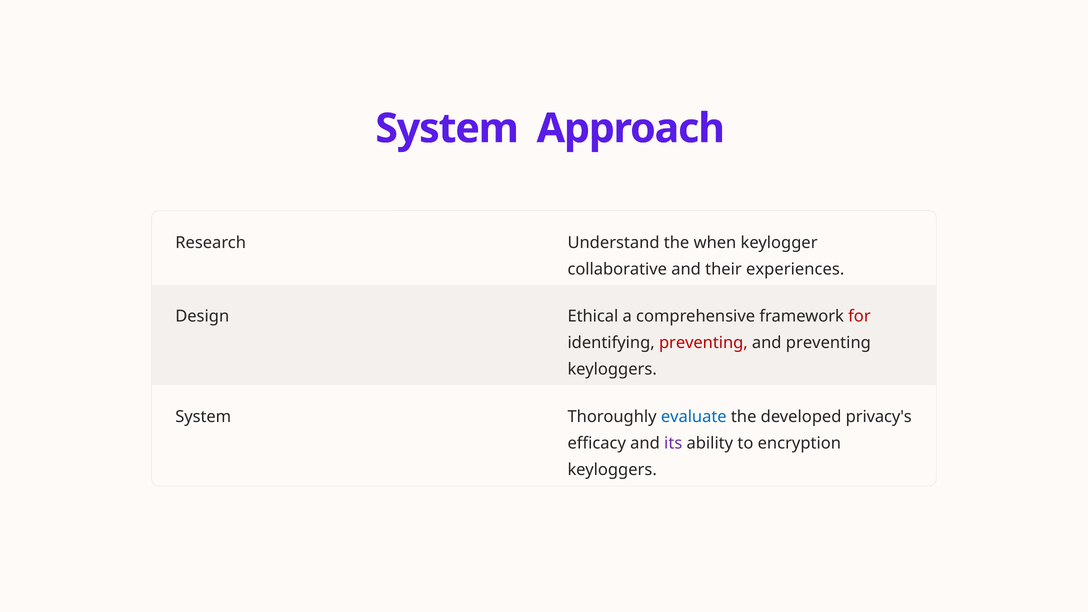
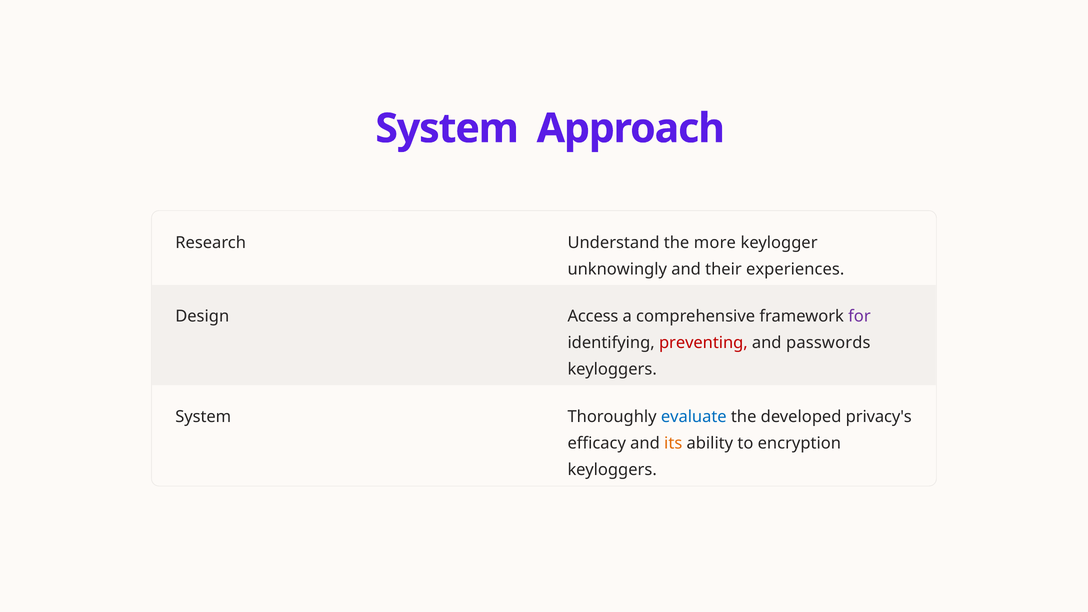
when: when -> more (715, 243)
collaborative: collaborative -> unknowingly (617, 269)
Ethical: Ethical -> Access (593, 316)
for colour: red -> purple (859, 316)
and preventing: preventing -> passwords (828, 343)
its colour: purple -> orange (673, 443)
